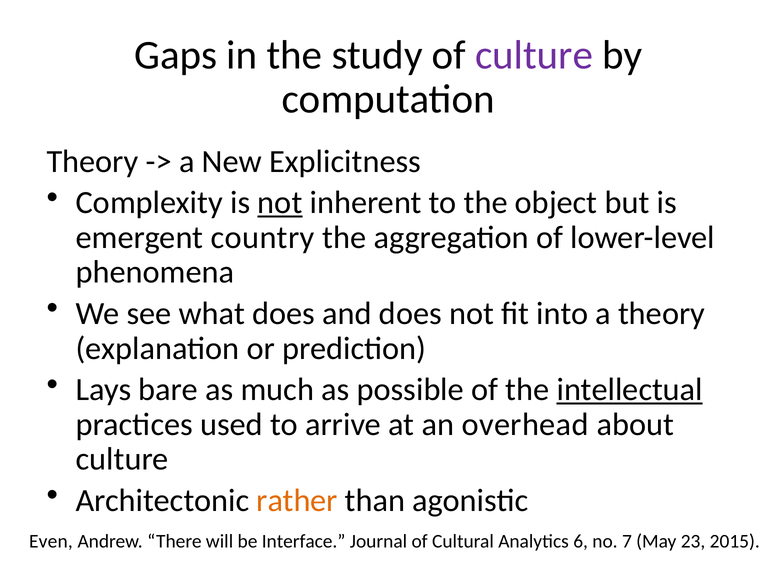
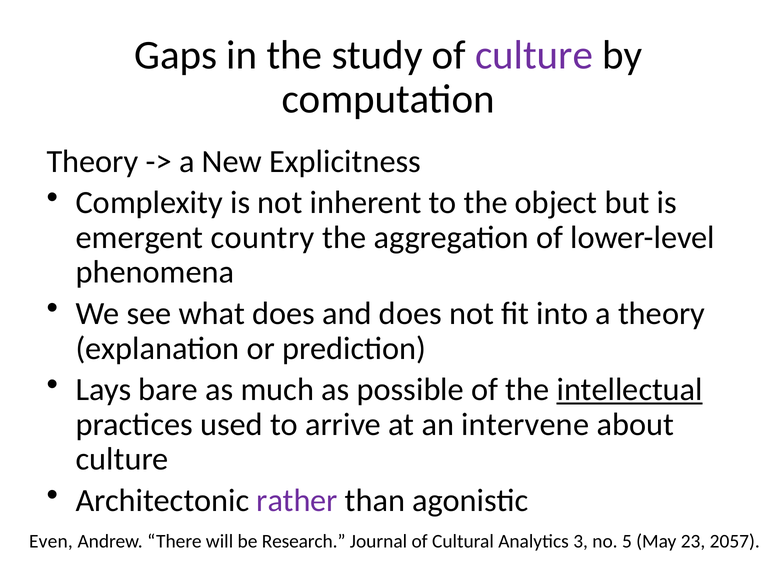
not underline: present -> none (280, 203)
overhead: overhead -> intervene (525, 425)
rather colour: orange -> purple (297, 501)
Interface: Interface -> Research (304, 542)
6: 6 -> 3 (581, 542)
7: 7 -> 5 (627, 542)
2015: 2015 -> 2057 (735, 542)
